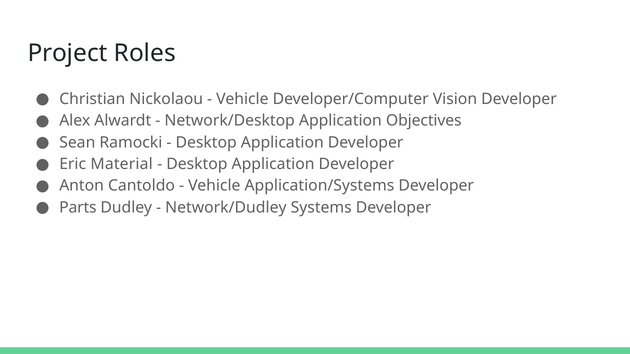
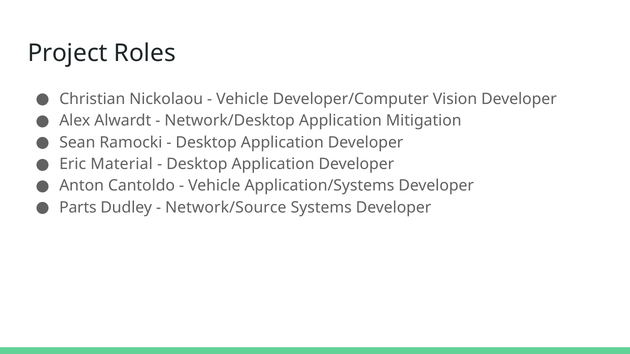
Objectives: Objectives -> Mitigation (424, 121)
Network/Dudley: Network/Dudley -> Network/Source (226, 208)
